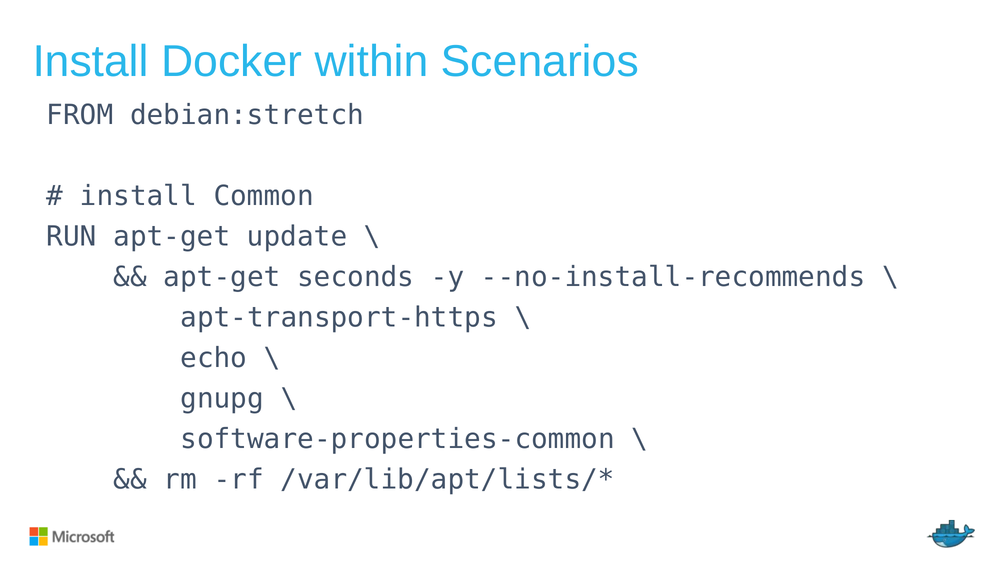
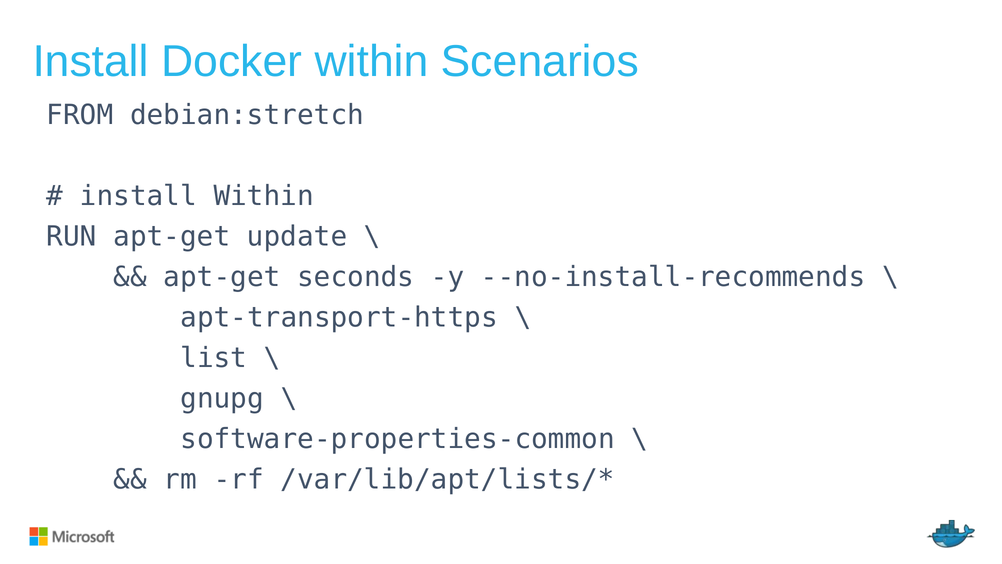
install Common: Common -> Within (264, 196)
echo: echo -> list (214, 358)
